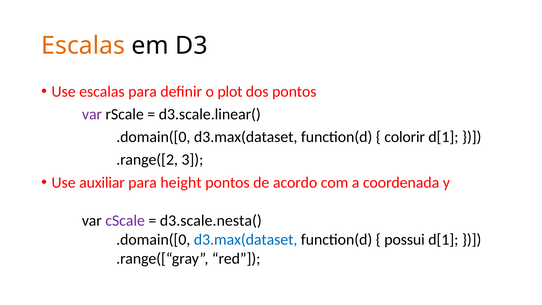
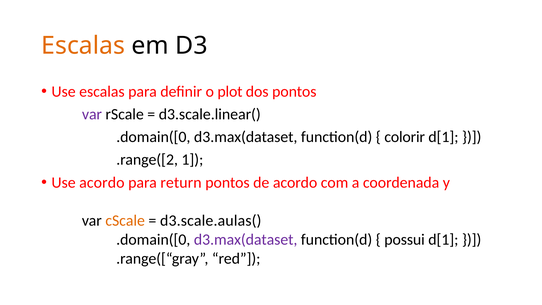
3: 3 -> 1 (192, 160)
Use auxiliar: auxiliar -> acordo (102, 182)
height: height -> return (181, 182)
cScale colour: purple -> orange (125, 220)
d3.scale.nesta(: d3.scale.nesta( -> d3.scale.aulas( (211, 220)
d3.max(dataset colour: blue -> purple (246, 239)
